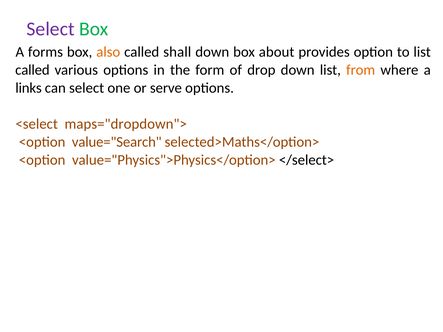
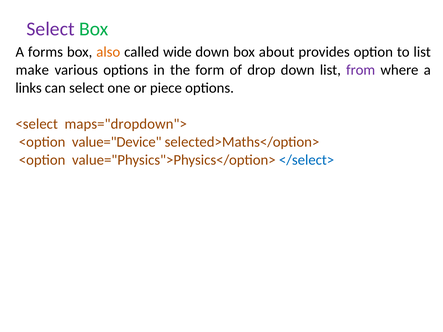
shall: shall -> wide (177, 52)
called: called -> make (32, 70)
from colour: orange -> purple (361, 70)
serve: serve -> piece (166, 88)
value="Search: value="Search -> value="Device (117, 142)
</select> colour: black -> blue (307, 160)
